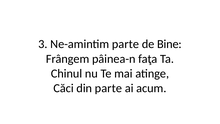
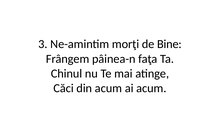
Ne-amintim parte: parte -> morţi (126, 44)
din parte: parte -> acum (108, 88)
